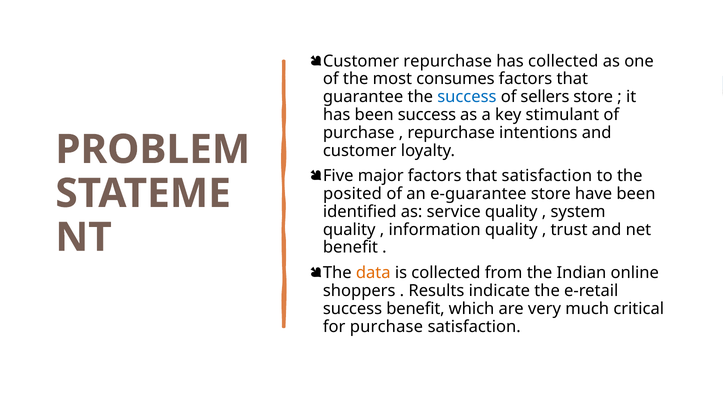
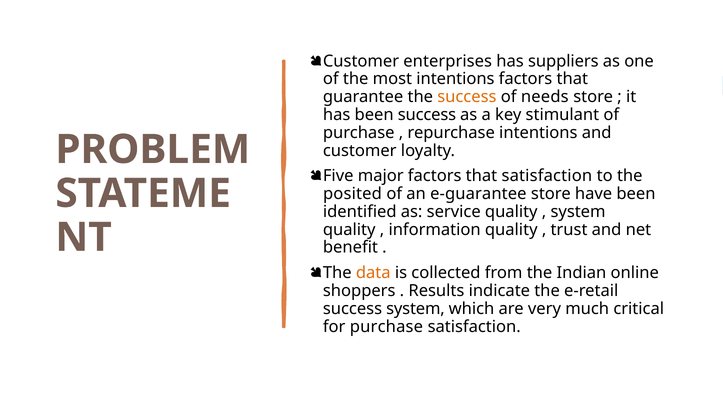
Customer repurchase: repurchase -> enterprises (448, 61)
has collected: collected -> suppliers (563, 61)
most consumes: consumes -> intentions (455, 79)
success colour: blue -> orange (467, 97)
sellers: sellers -> needs (545, 97)
success benefit: benefit -> system (415, 308)
